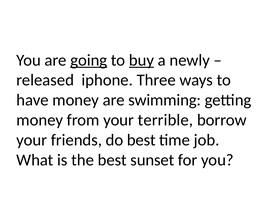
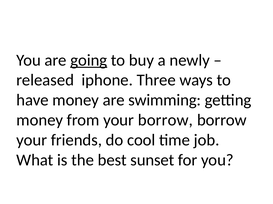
buy underline: present -> none (141, 60)
your terrible: terrible -> borrow (165, 120)
do best: best -> cool (141, 141)
